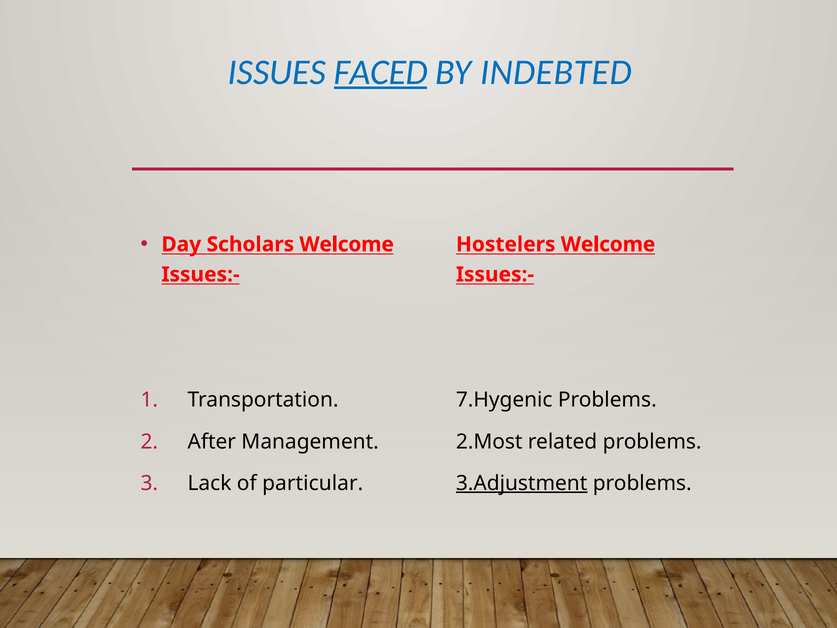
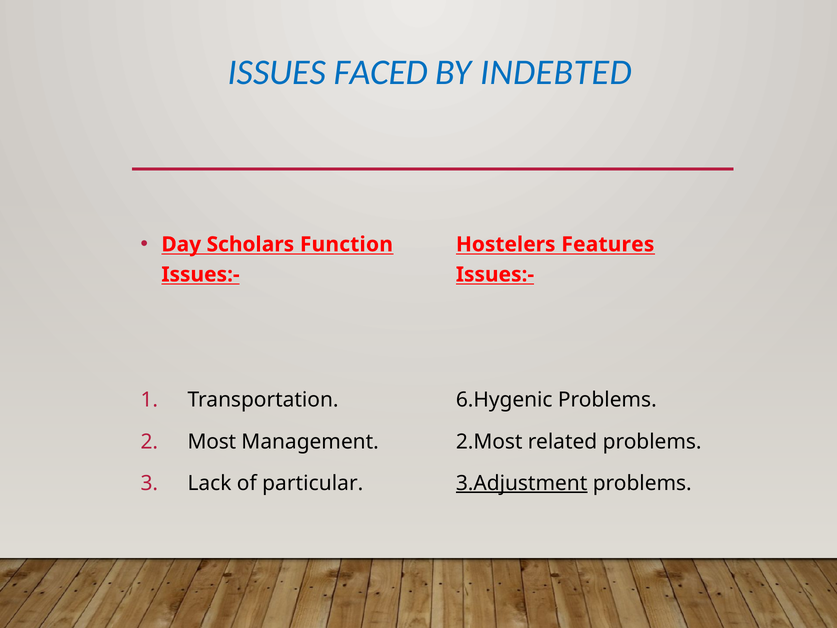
FACED underline: present -> none (381, 72)
Scholars Welcome: Welcome -> Function (346, 244)
Hostelers Welcome: Welcome -> Features (608, 244)
7.Hygenic: 7.Hygenic -> 6.Hygenic (504, 400)
After: After -> Most (212, 441)
